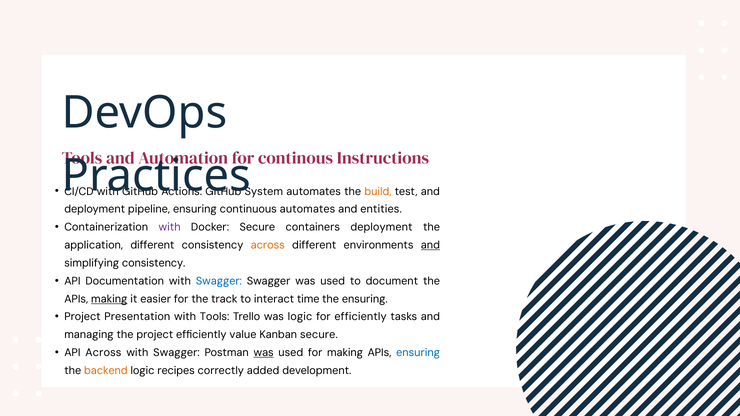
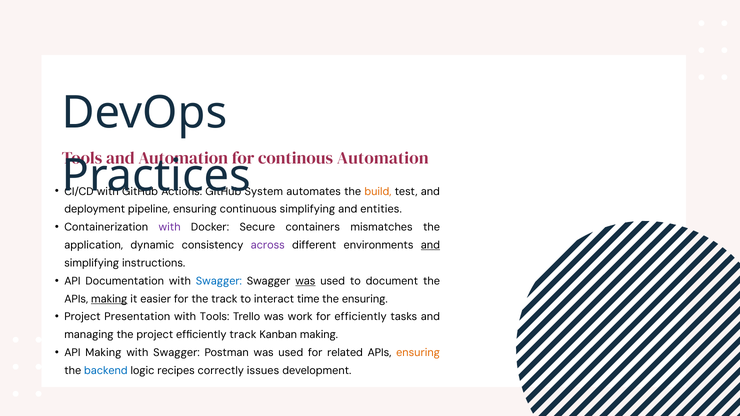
continous Instructions: Instructions -> Automation (383, 158)
continuous automates: automates -> simplifying (307, 209)
containers deployment: deployment -> mismatches (382, 227)
application different: different -> dynamic (152, 245)
across colour: orange -> purple (268, 245)
simplifying consistency: consistency -> instructions (154, 263)
was underline: none -> present (305, 281)
was logic: logic -> work (300, 317)
efficiently value: value -> track (243, 335)
Kanban secure: secure -> making (319, 335)
API Across: Across -> Making (103, 353)
was underline: present -> none (264, 353)
for making: making -> related (345, 353)
ensuring colour: blue -> orange (418, 353)
backend colour: orange -> blue (106, 371)
added: added -> issues (263, 371)
